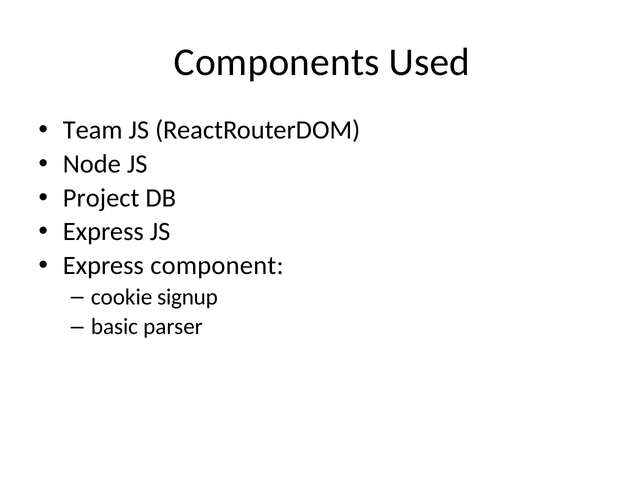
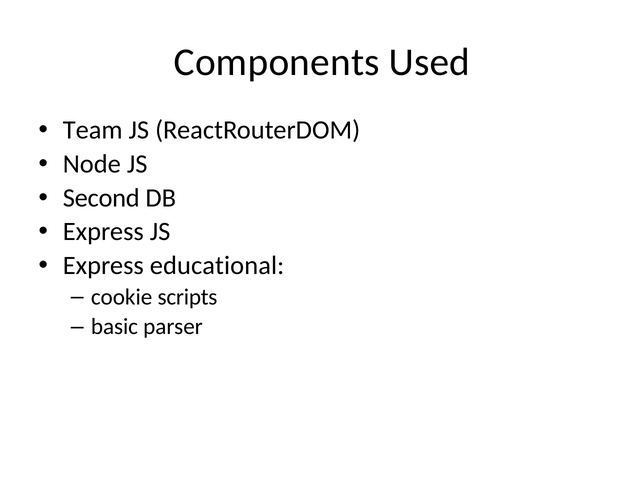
Project: Project -> Second (101, 198)
component: component -> educational (217, 266)
signup: signup -> scripts (187, 297)
